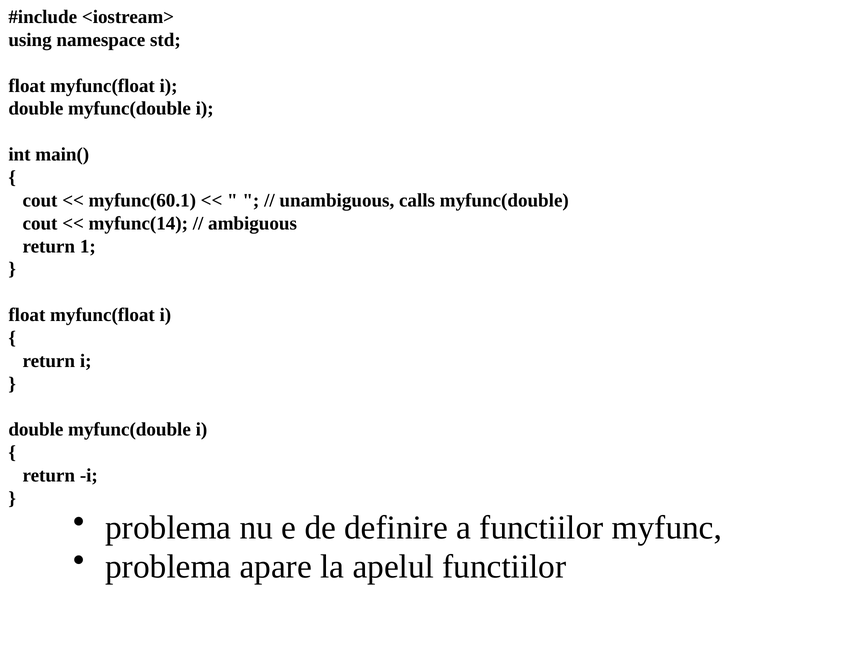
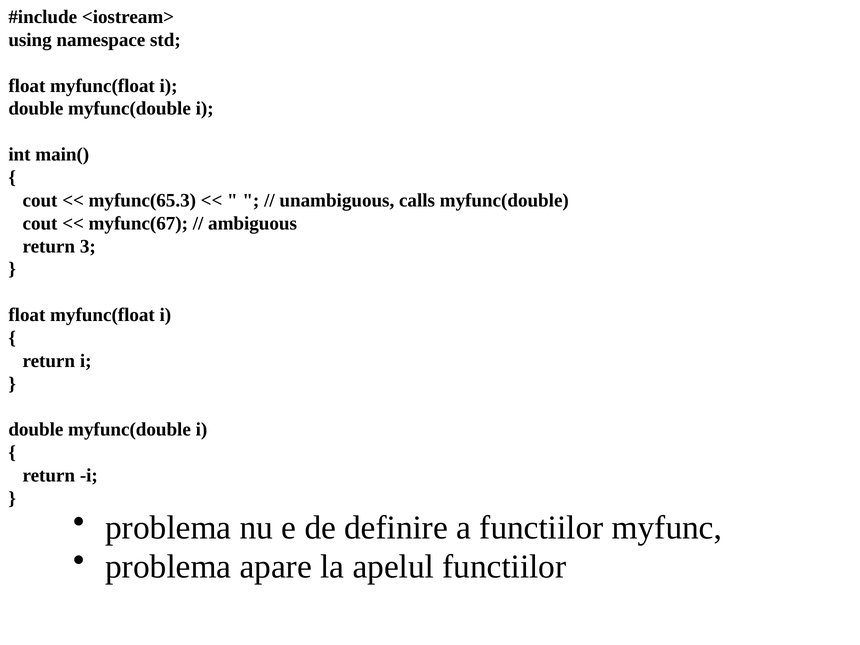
myfunc(60.1: myfunc(60.1 -> myfunc(65.3 (142, 200)
myfunc(14: myfunc(14 -> myfunc(67 (138, 223)
1: 1 -> 3 (88, 246)
